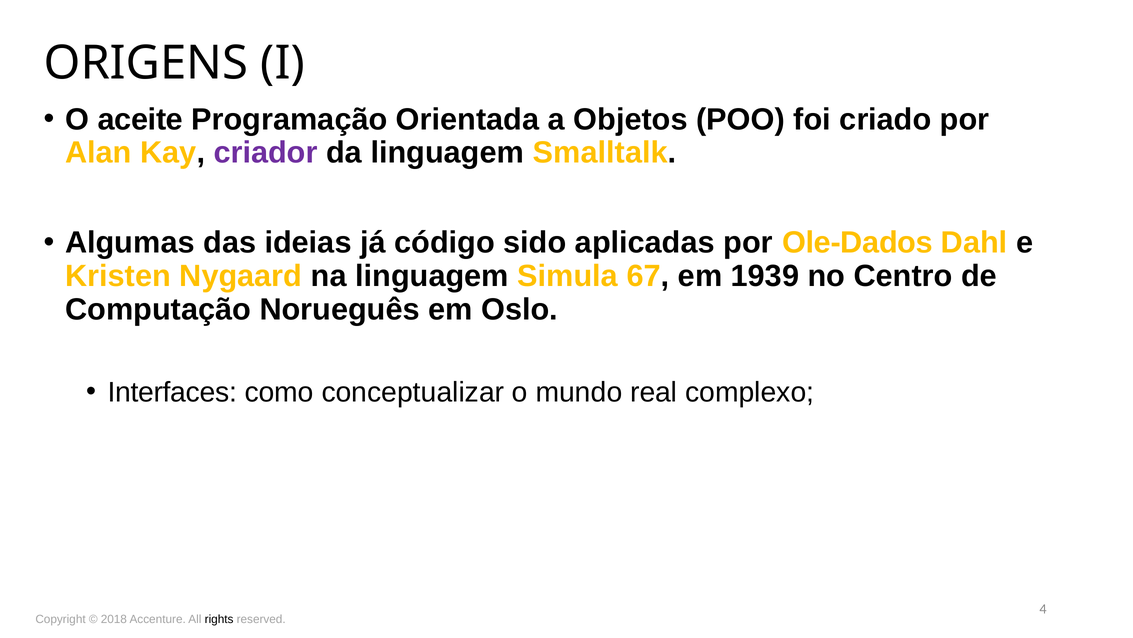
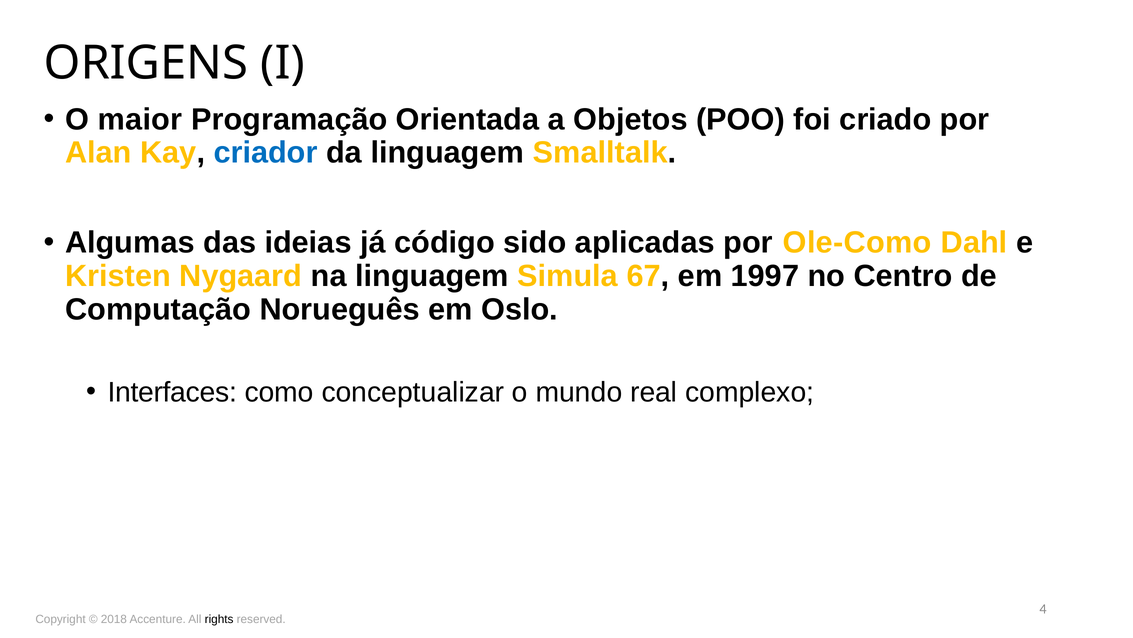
aceite: aceite -> maior (140, 119)
criador colour: purple -> blue (266, 153)
Ole-Dados: Ole-Dados -> Ole-Como (857, 243)
1939: 1939 -> 1997 (765, 276)
